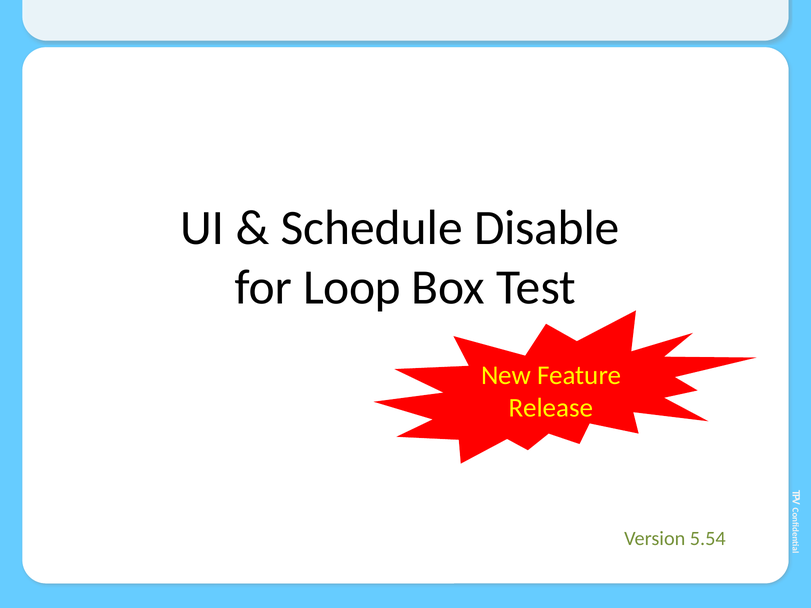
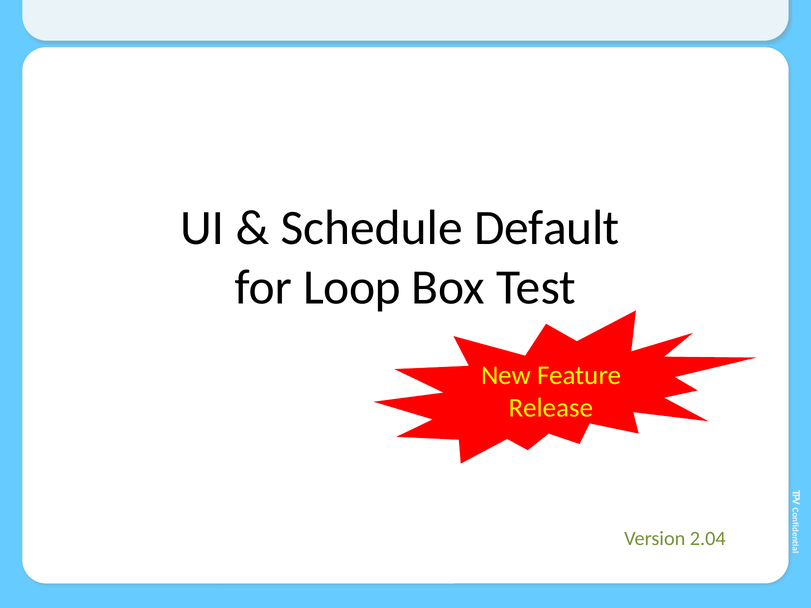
Disable: Disable -> Default (547, 228)
5.54: 5.54 -> 2.04 (708, 539)
